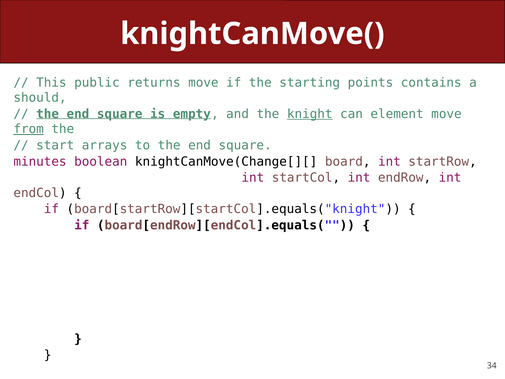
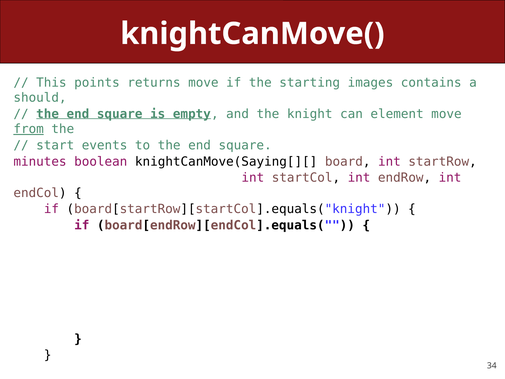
public: public -> points (97, 83)
points: points -> images (370, 83)
knight underline: present -> none (310, 114)
arrays: arrays -> events (105, 145)
knightCanMove(Change[][: knightCanMove(Change[][ -> knightCanMove(Saying[][ (226, 161)
